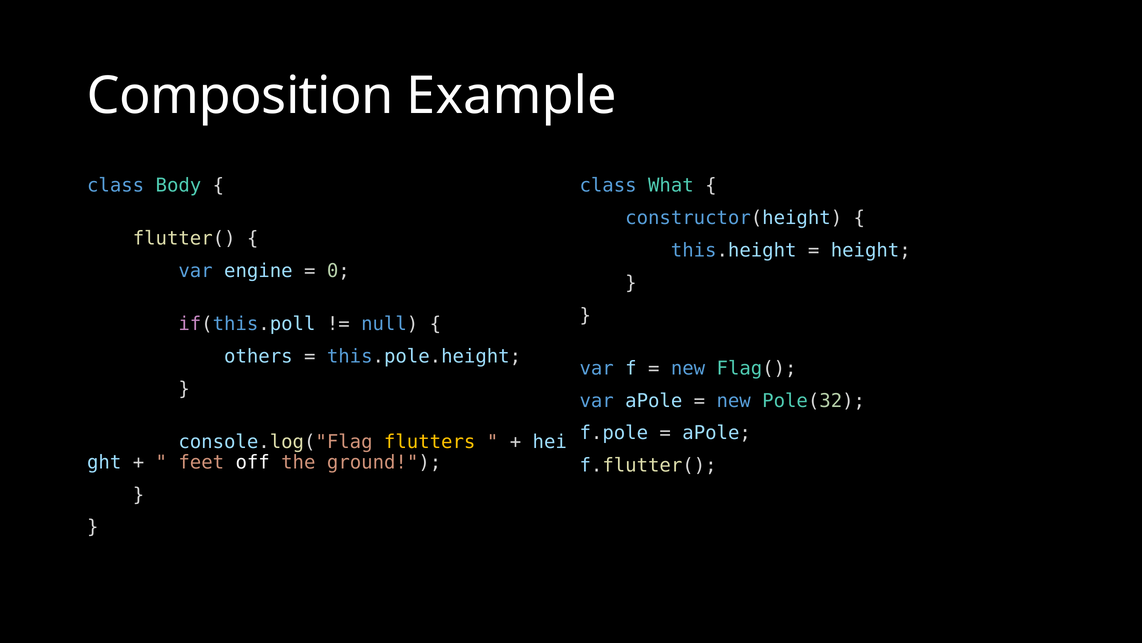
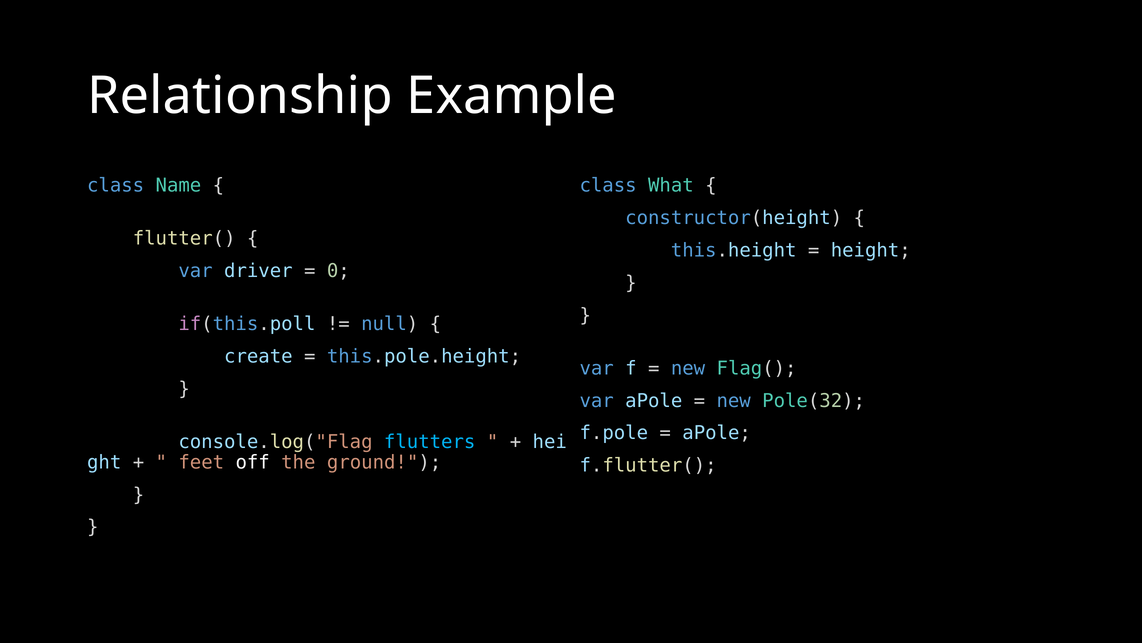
Composition: Composition -> Relationship (240, 96)
Body: Body -> Name (178, 185)
engine: engine -> driver (258, 271)
others: others -> create (258, 356)
flutters colour: yellow -> light blue (430, 441)
